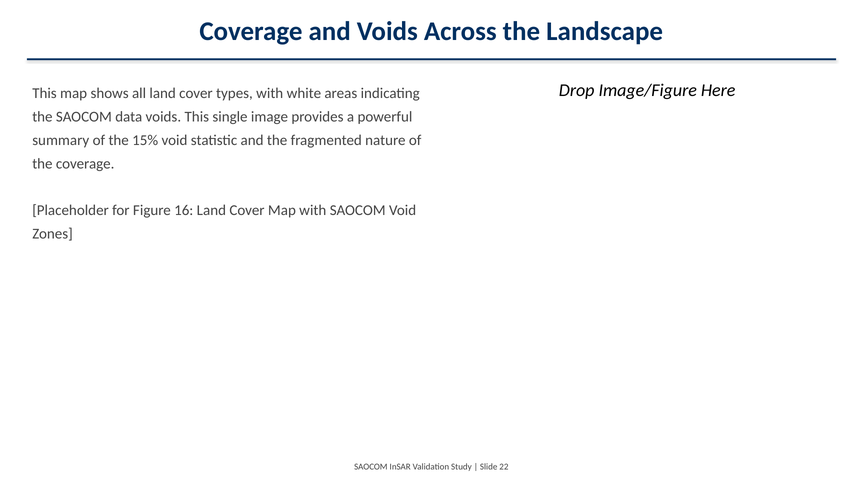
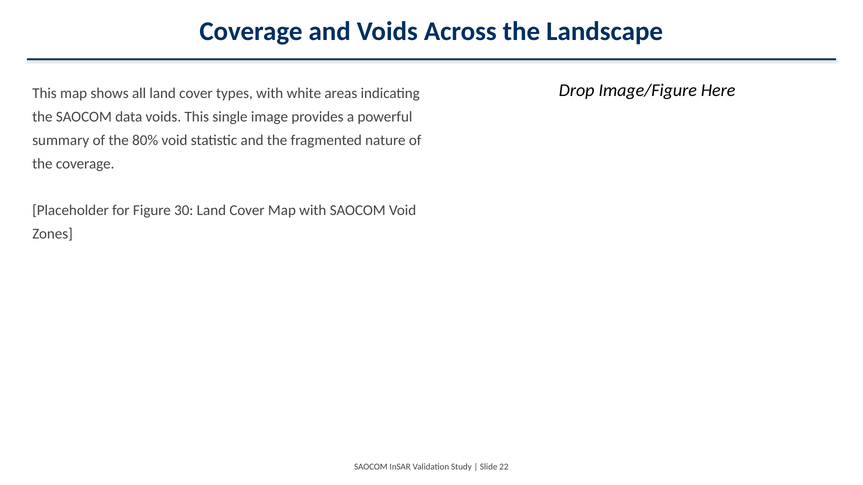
15%: 15% -> 80% (145, 140)
16: 16 -> 30 (184, 211)
